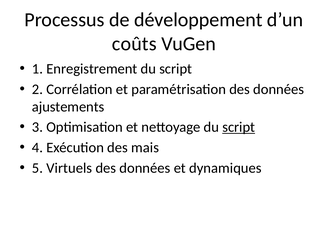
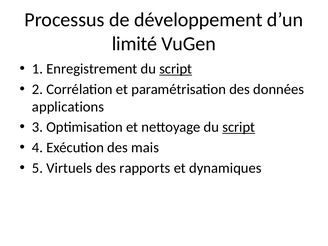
coûts: coûts -> limité (134, 44)
script underline: none -> present (176, 69)
ajustements: ajustements -> applications (68, 107)
données: données -> rapports (145, 168)
